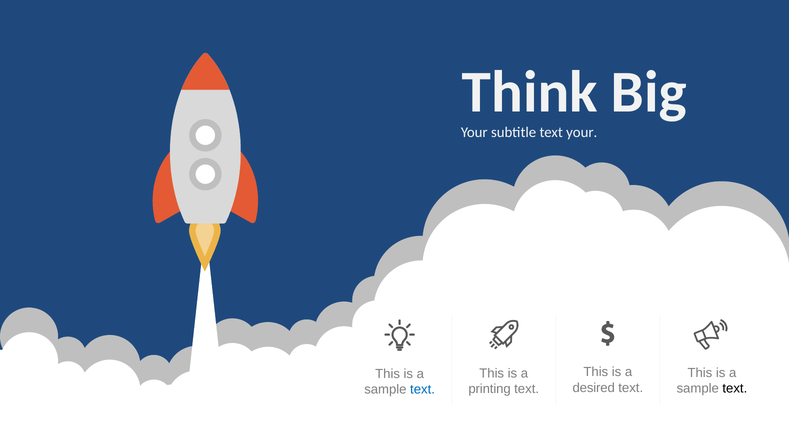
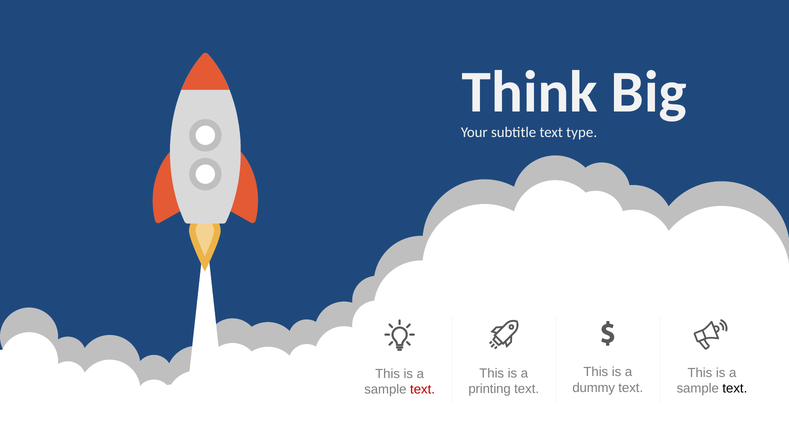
text your: your -> type (582, 132)
desired: desired -> dummy (594, 388)
text colour: blue -> red (423, 389)
